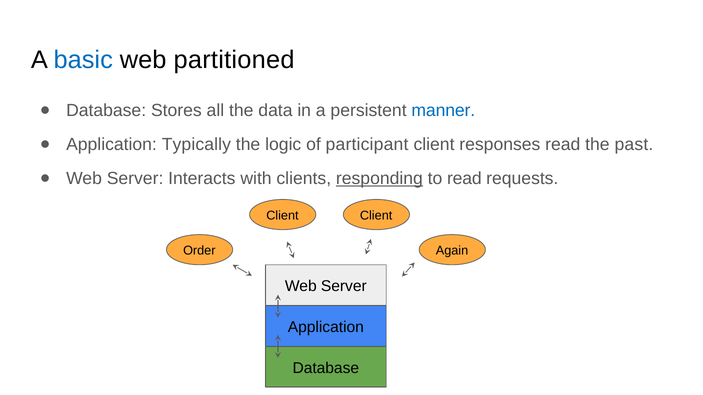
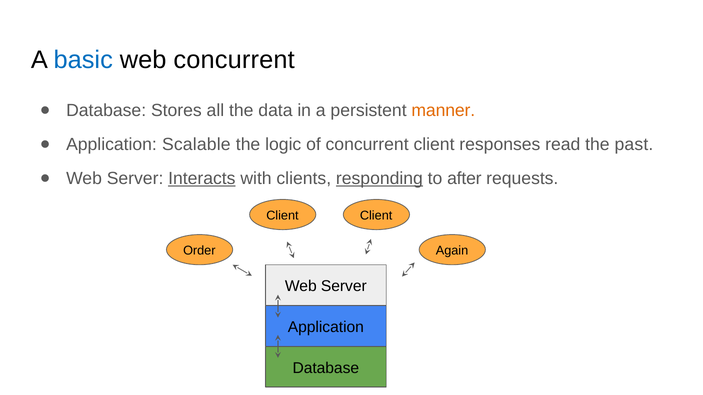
web partitioned: partitioned -> concurrent (234, 60)
manner colour: blue -> orange (443, 111)
Typically: Typically -> Scalable (196, 145)
of participant: participant -> concurrent (367, 145)
Interacts underline: none -> present (202, 179)
to read: read -> after (464, 179)
